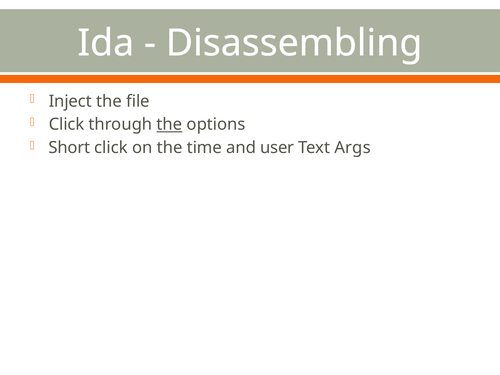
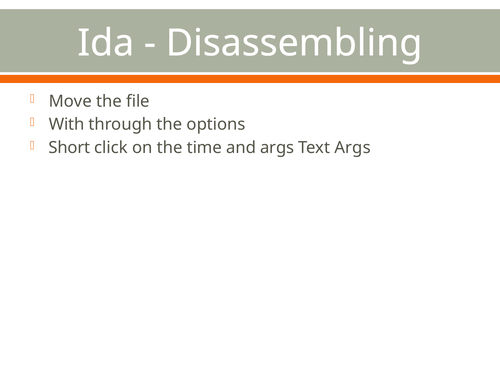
Inject: Inject -> Move (70, 101)
Click: Click -> With (67, 124)
the underline: present -> none (169, 124)
and user: user -> args (277, 148)
